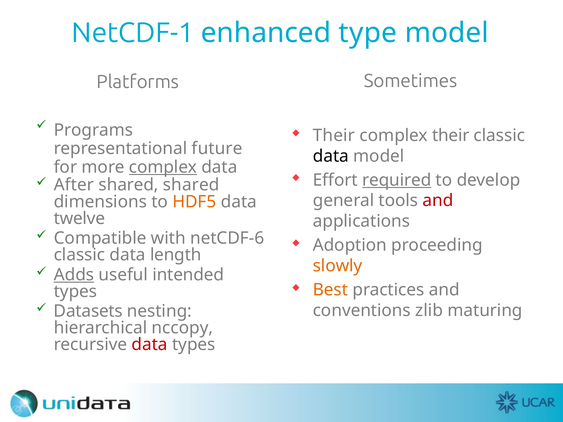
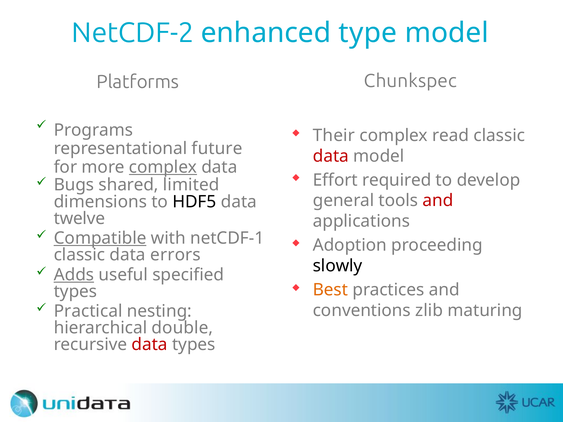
NetCDF-1: NetCDF-1 -> NetCDF-2 (133, 33)
Sometimes: Sometimes -> Chunkspec (410, 81)
complex their: their -> read (451, 135)
data colour: black -> red (331, 156)
required underline: present -> none (397, 180)
After: After -> Bugs (74, 185)
shared shared: shared -> limited (191, 185)
HDF5 colour: orange -> black (194, 202)
Compatible underline: none -> present (100, 238)
netCDF-6: netCDF-6 -> netCDF-1 (227, 238)
length: length -> errors (176, 255)
slowly colour: orange -> black (338, 266)
intended: intended -> specified (188, 275)
Datasets: Datasets -> Practical (88, 311)
nccopy: nccopy -> double (182, 328)
